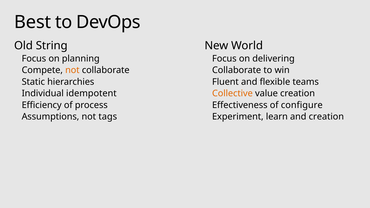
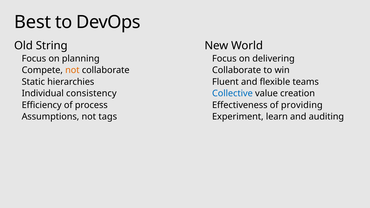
idempotent: idempotent -> consistency (91, 94)
Collective colour: orange -> blue (232, 94)
configure: configure -> providing (302, 105)
and creation: creation -> auditing (326, 117)
